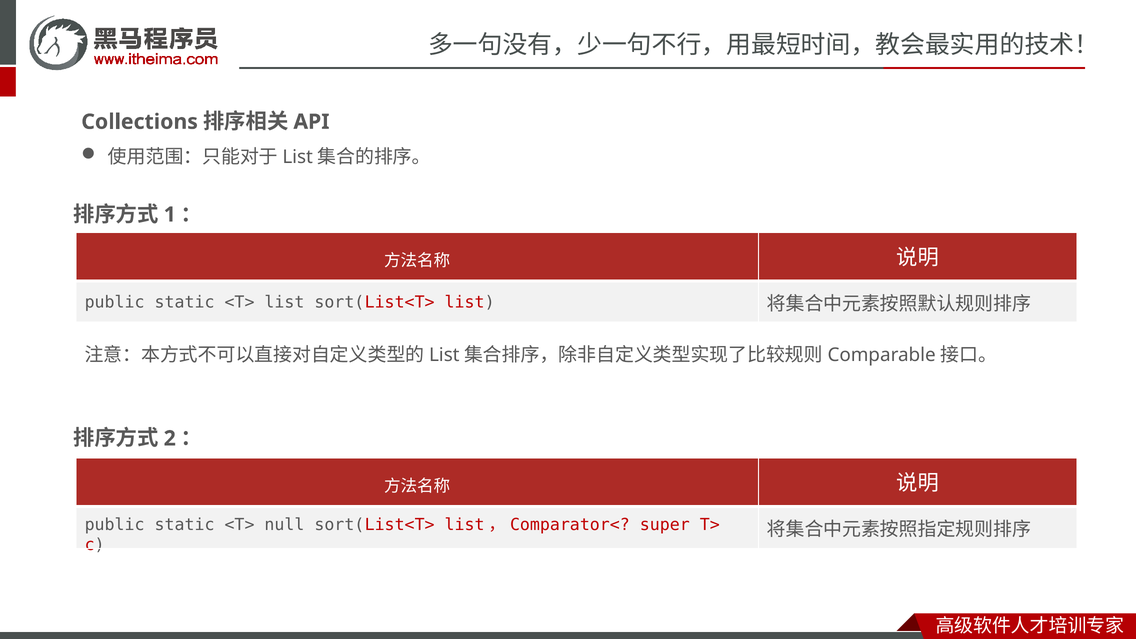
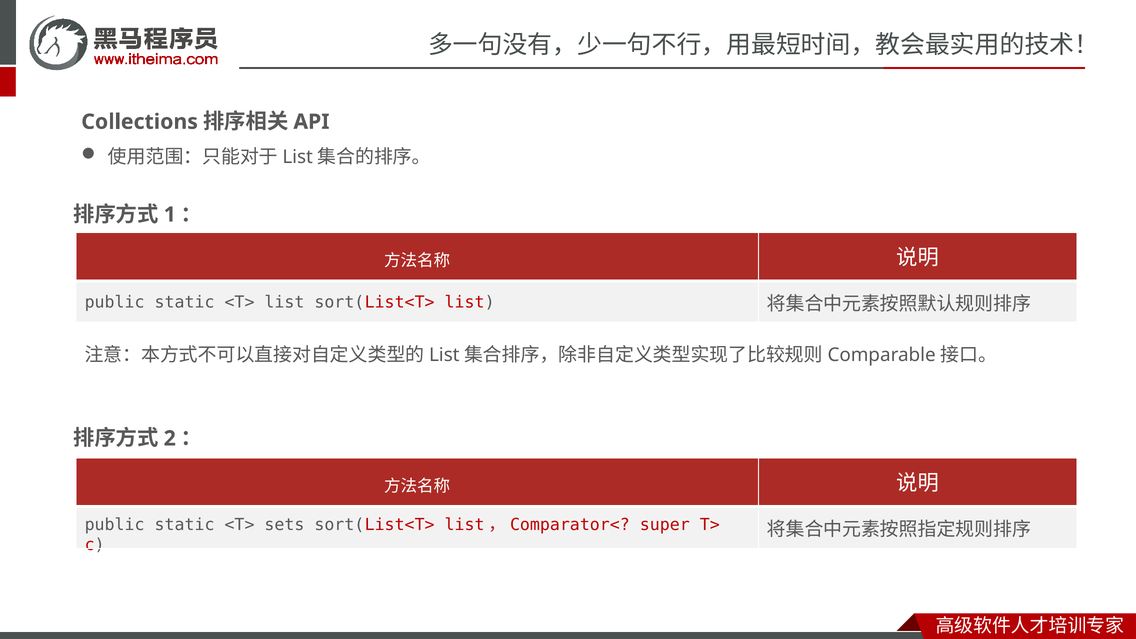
null: null -> sets (284, 525)
